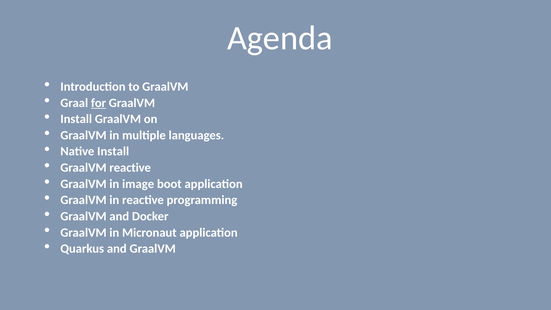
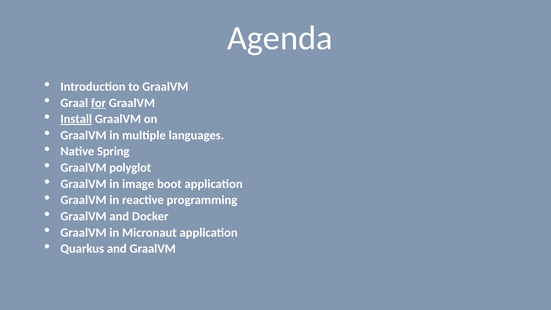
Install underline: none -> present (76, 119)
Native Install: Install -> Spring (113, 151)
GraalVM reactive: reactive -> polyglot (130, 168)
